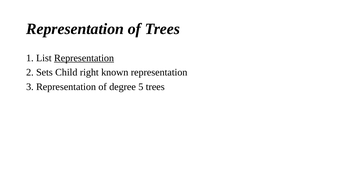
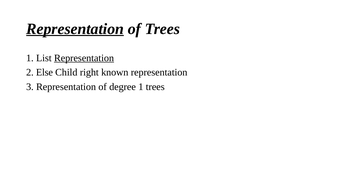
Representation underline: none -> present (75, 29)
Sets: Sets -> Else (44, 72)
degree 5: 5 -> 1 (141, 87)
